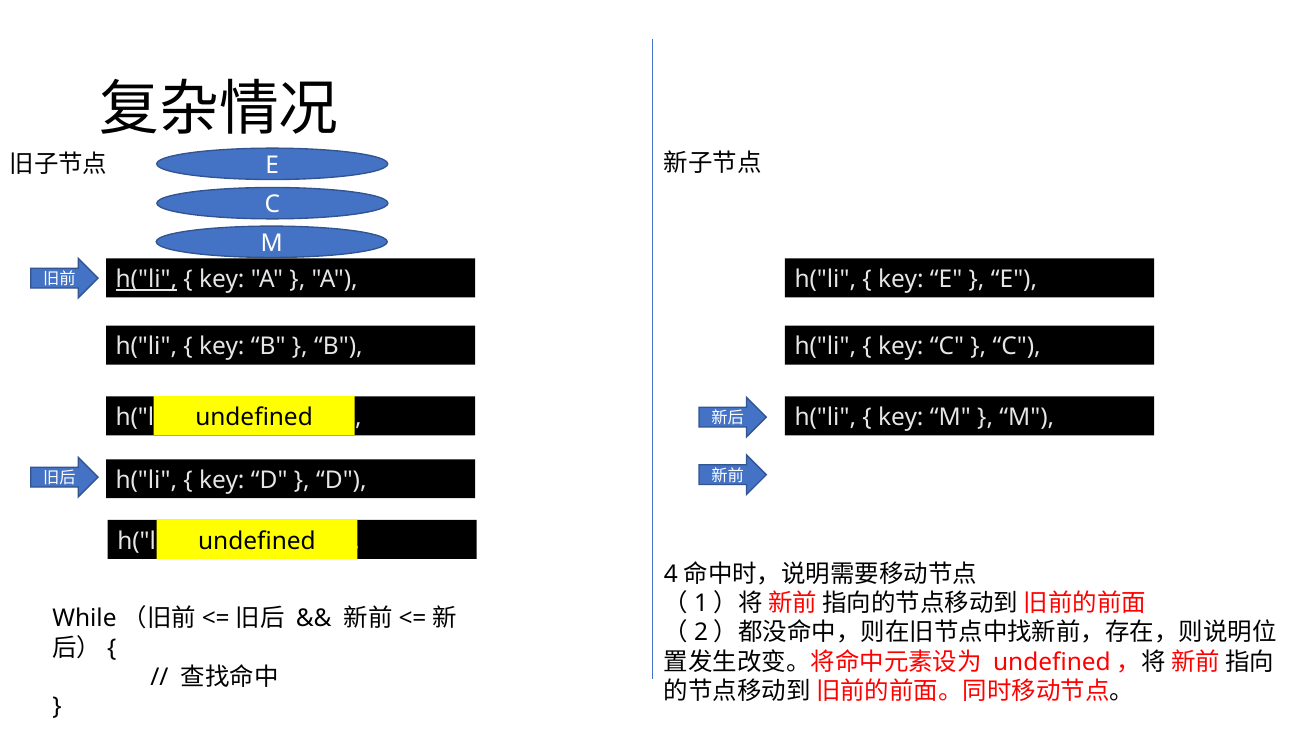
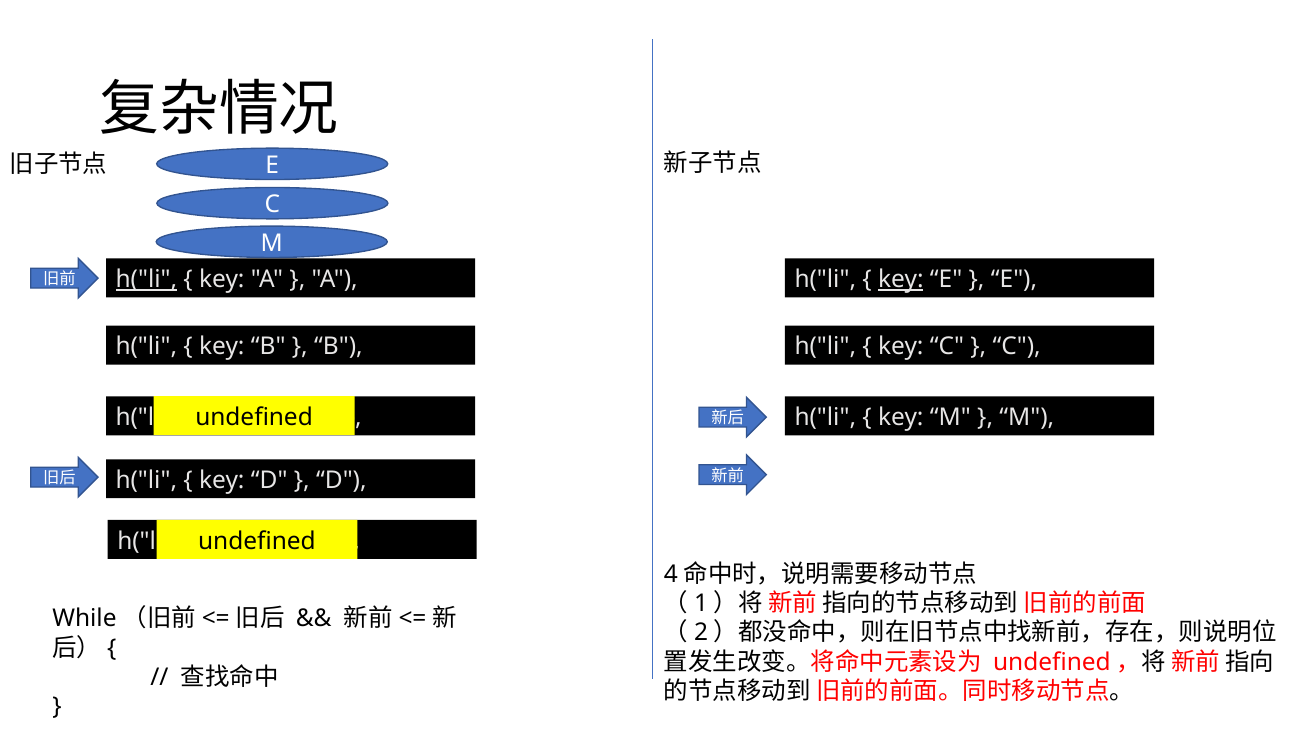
key underline: none -> present (901, 280)
